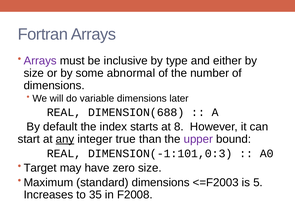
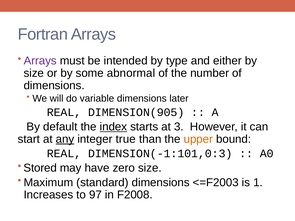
inclusive: inclusive -> intended (126, 61)
DIMENSION(688: DIMENSION(688 -> DIMENSION(905 (136, 112)
index underline: none -> present (113, 127)
8: 8 -> 3 (179, 127)
upper colour: purple -> orange (198, 139)
Target: Target -> Stored (40, 168)
5: 5 -> 1 (258, 183)
35: 35 -> 97 (95, 195)
